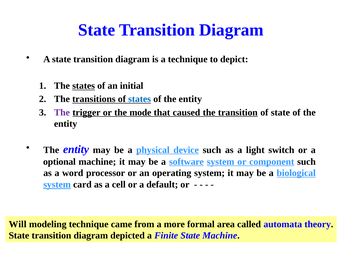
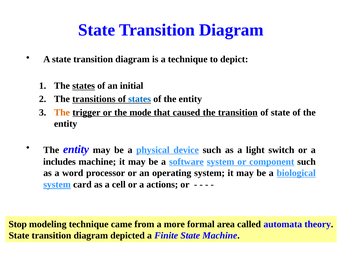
The colour: purple -> orange (62, 113)
optional: optional -> includes (59, 162)
default: default -> actions (162, 185)
Will: Will -> Stop (18, 225)
